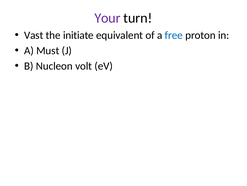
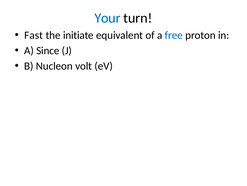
Your colour: purple -> blue (107, 18)
Vast: Vast -> Fast (34, 35)
Must: Must -> Since (48, 50)
